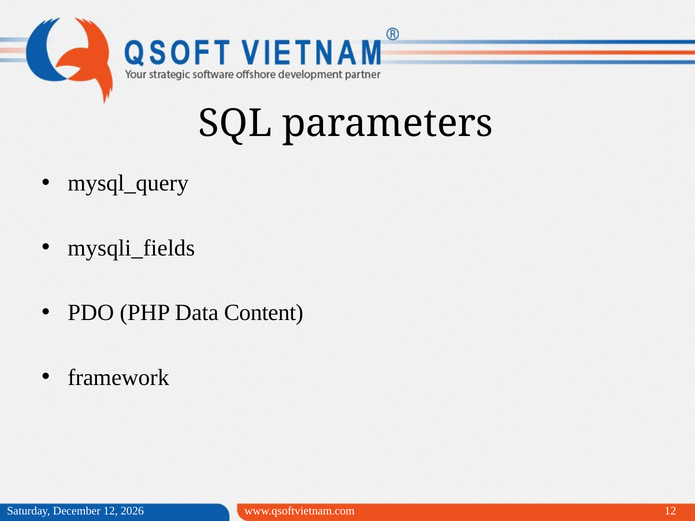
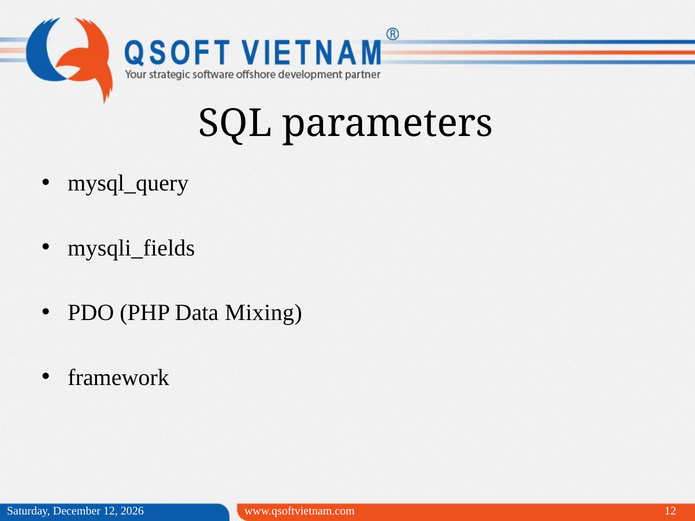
Content: Content -> Mixing (263, 313)
